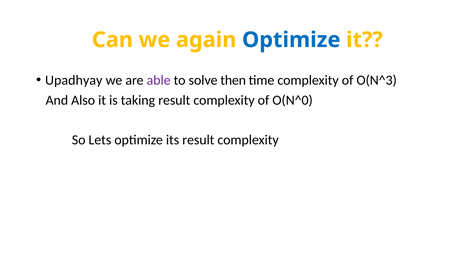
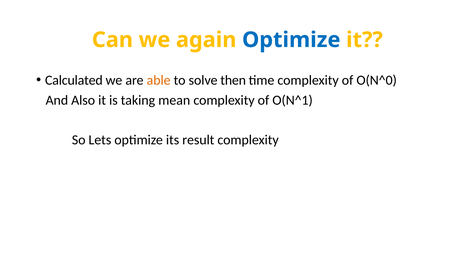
Upadhyay: Upadhyay -> Calculated (74, 80)
able colour: purple -> orange (159, 80)
O(N^3: O(N^3 -> O(N^0 (377, 80)
taking result: result -> mean (174, 100)
O(N^0: O(N^0 -> O(N^1 (293, 100)
